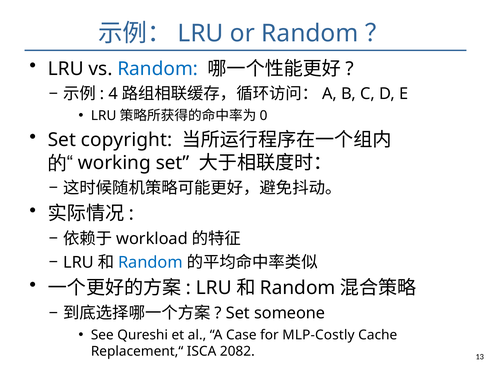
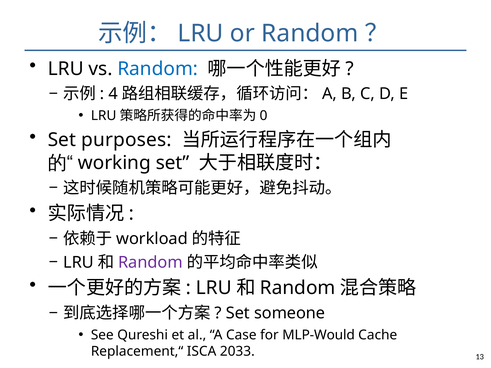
copyright: copyright -> purposes (126, 140)
Random colour: blue -> purple (151, 263)
MLP-Costly: MLP-Costly -> MLP-Would (319, 335)
2082: 2082 -> 2033 (237, 352)
